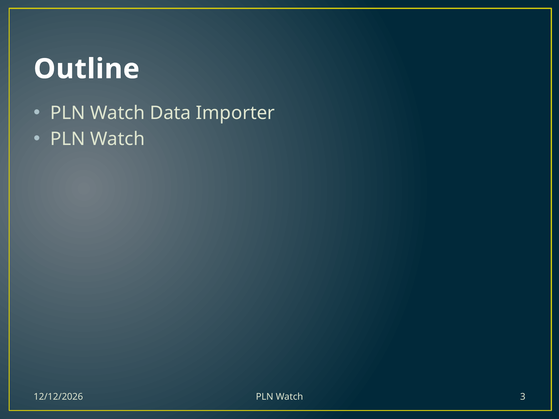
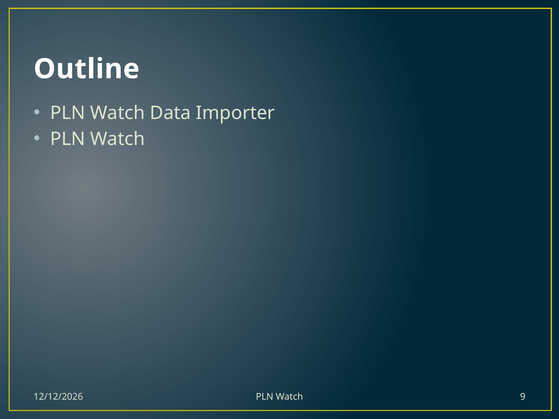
3: 3 -> 9 (523, 397)
